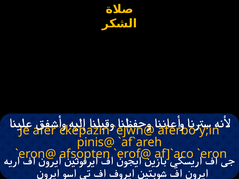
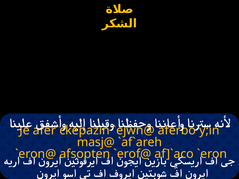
pinis@: pinis@ -> masj@ (96, 142)
